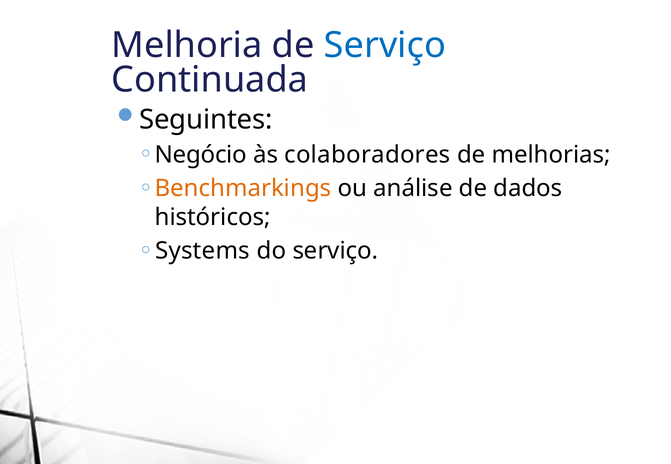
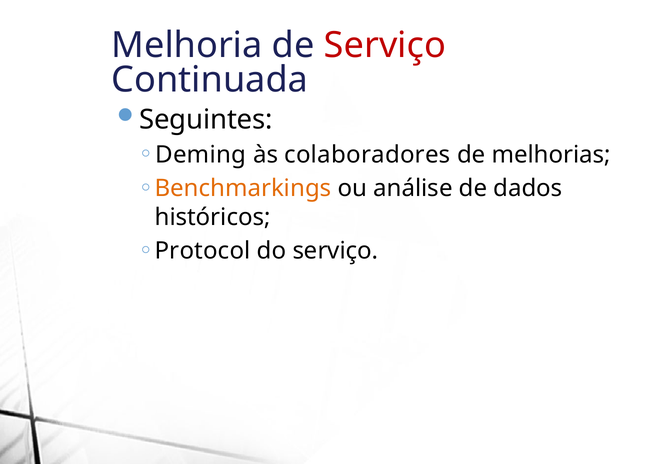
Serviço colour: blue -> red (385, 45)
Negócio: Negócio -> Deming (201, 155)
Systems: Systems -> Protocol (203, 251)
